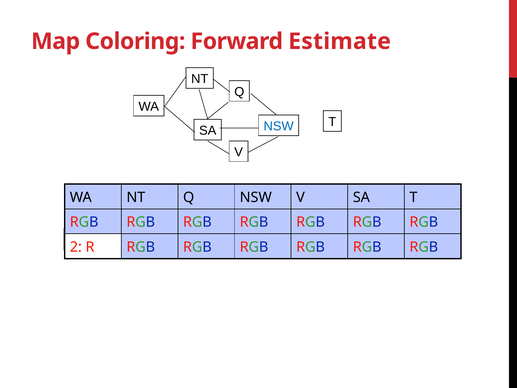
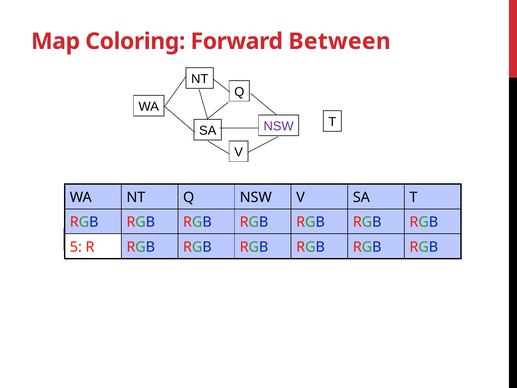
Estimate: Estimate -> Between (340, 41)
NSW colour: blue -> purple (279, 126)
2: 2 -> 5 (76, 247)
